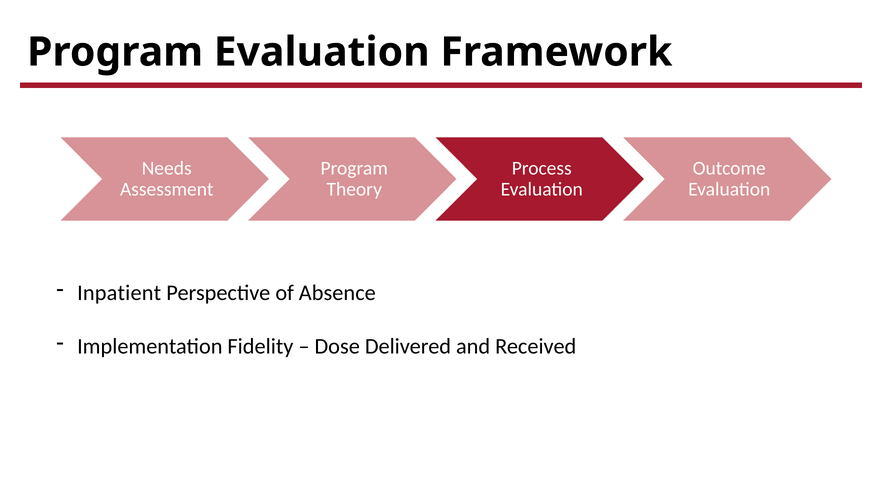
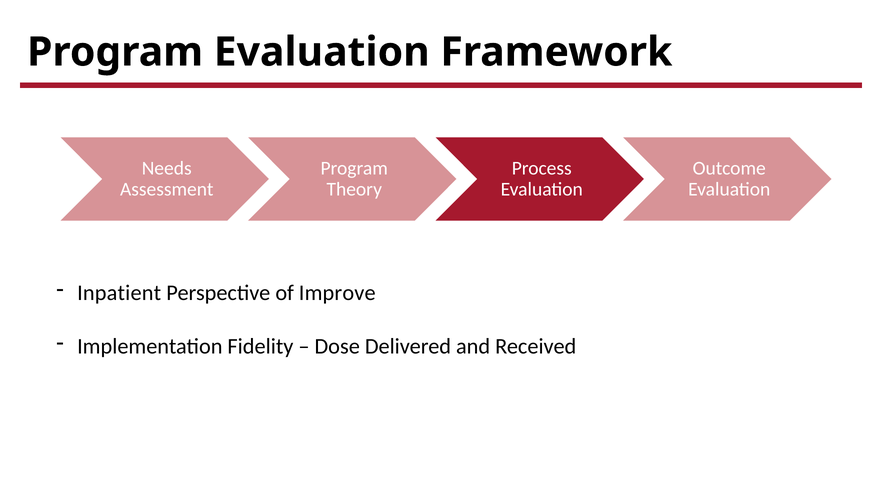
Absence: Absence -> Improve (337, 293)
